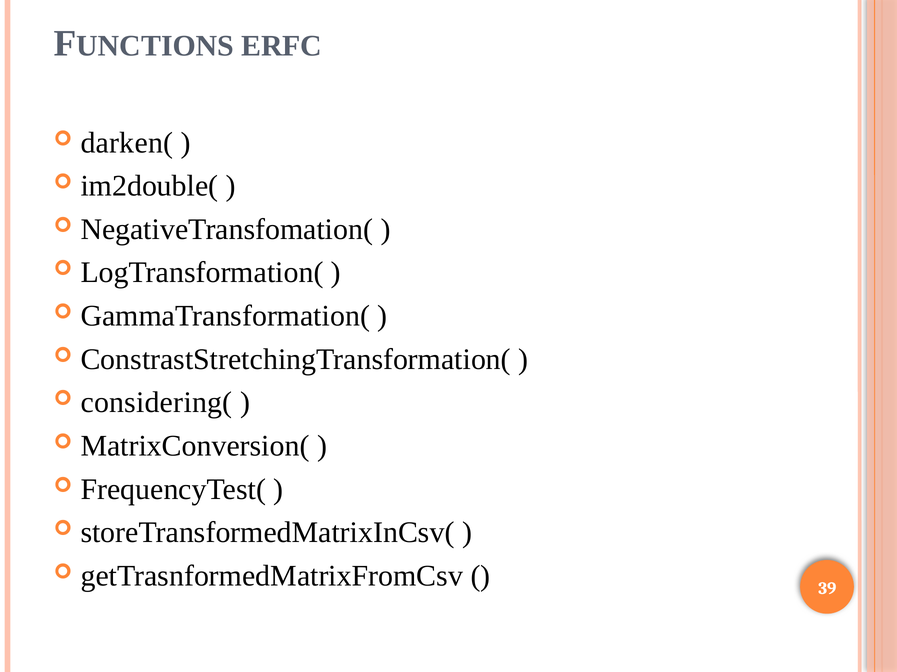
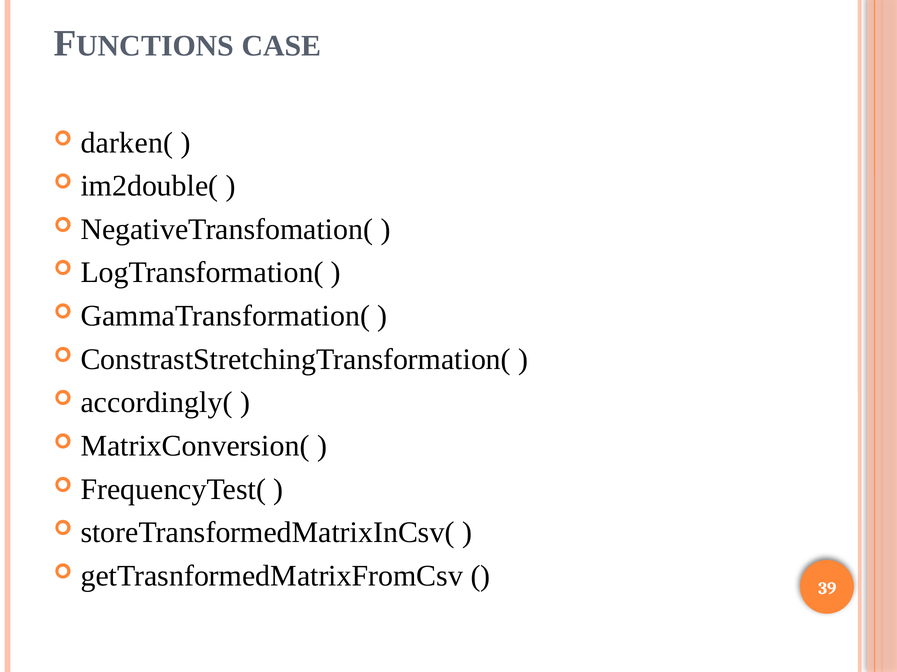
ERFC: ERFC -> CASE (281, 46)
considering(: considering( -> accordingly( (157, 403)
